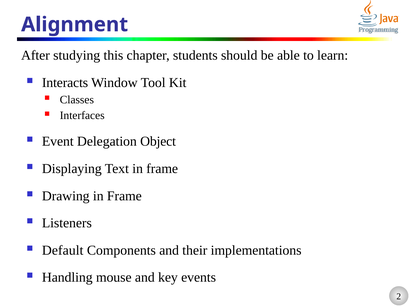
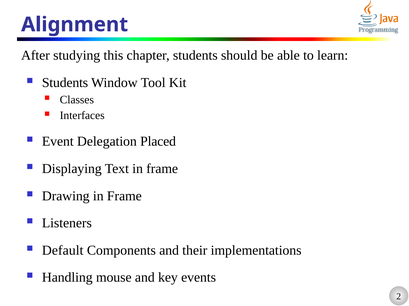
Interacts: Interacts -> Students (65, 83)
Object: Object -> Placed (158, 142)
